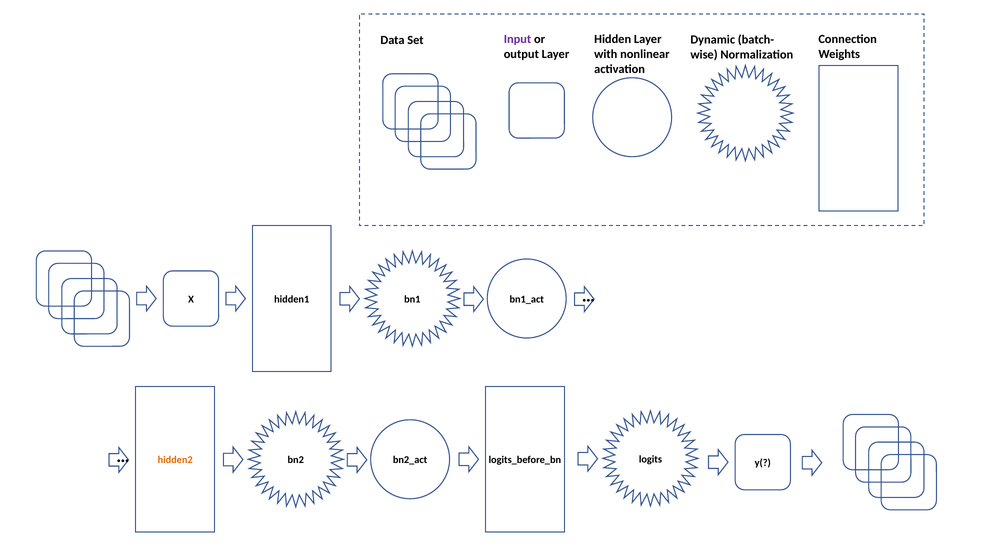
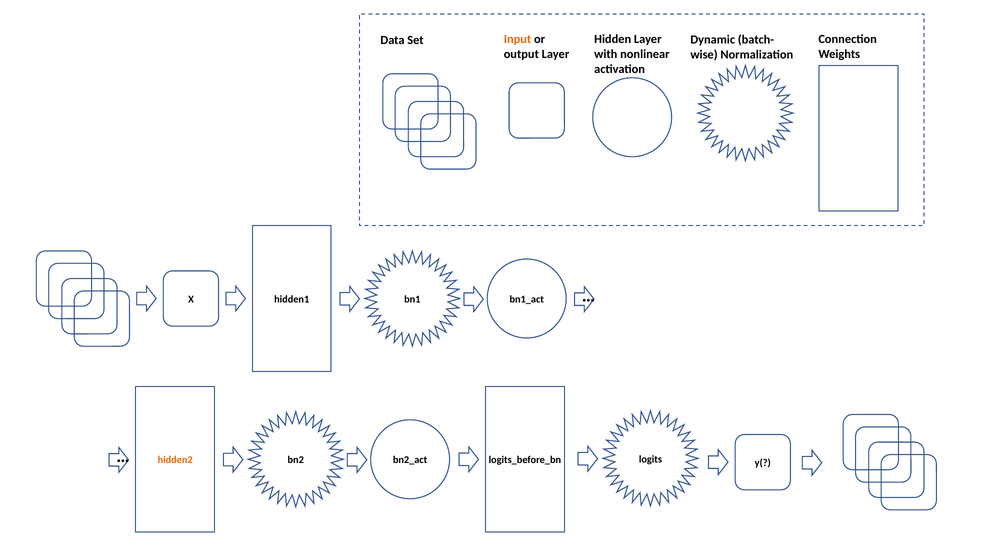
Input colour: purple -> orange (518, 39)
